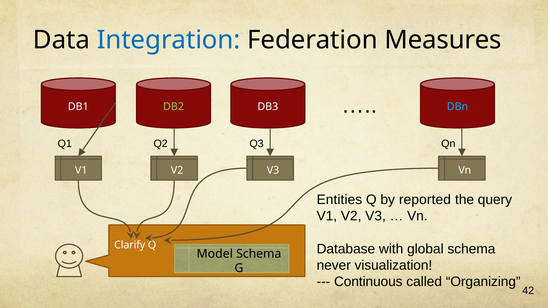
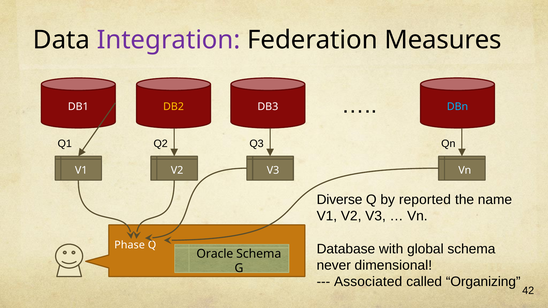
Integration colour: blue -> purple (169, 40)
DB2 colour: light green -> yellow (174, 107)
Entities: Entities -> Diverse (339, 200)
query: query -> name (495, 200)
Clarify: Clarify -> Phase (130, 245)
Model: Model -> Oracle (215, 254)
visualization: visualization -> dimensional (393, 266)
Continuous: Continuous -> Associated (368, 282)
